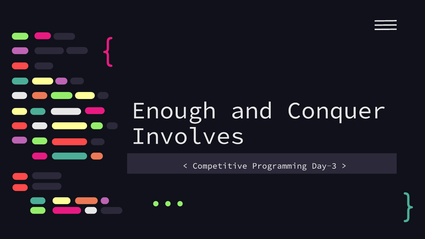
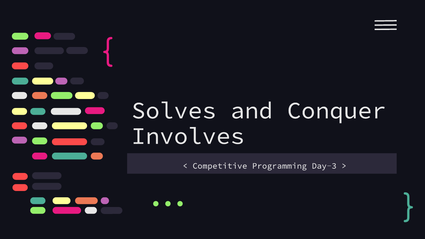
Enough: Enough -> Solves (174, 111)
